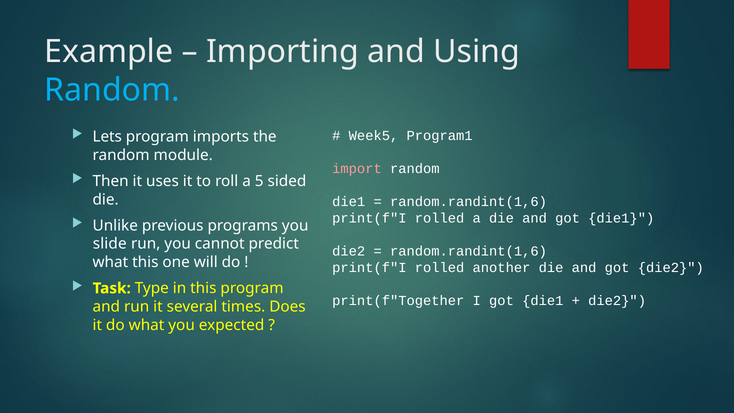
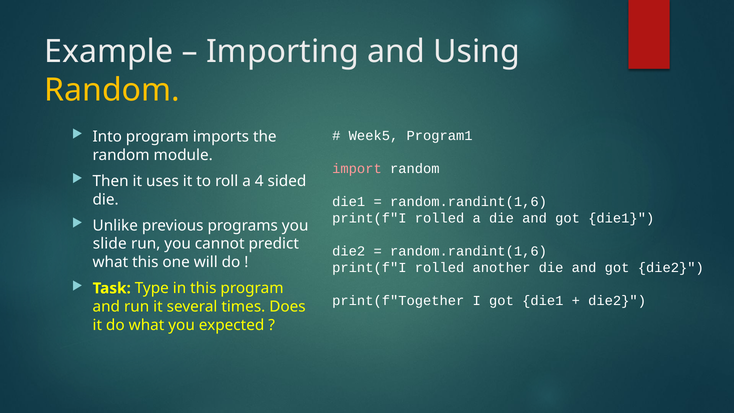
Random colour: light blue -> yellow (112, 90)
Lets: Lets -> Into (107, 137)
5: 5 -> 4 (259, 181)
